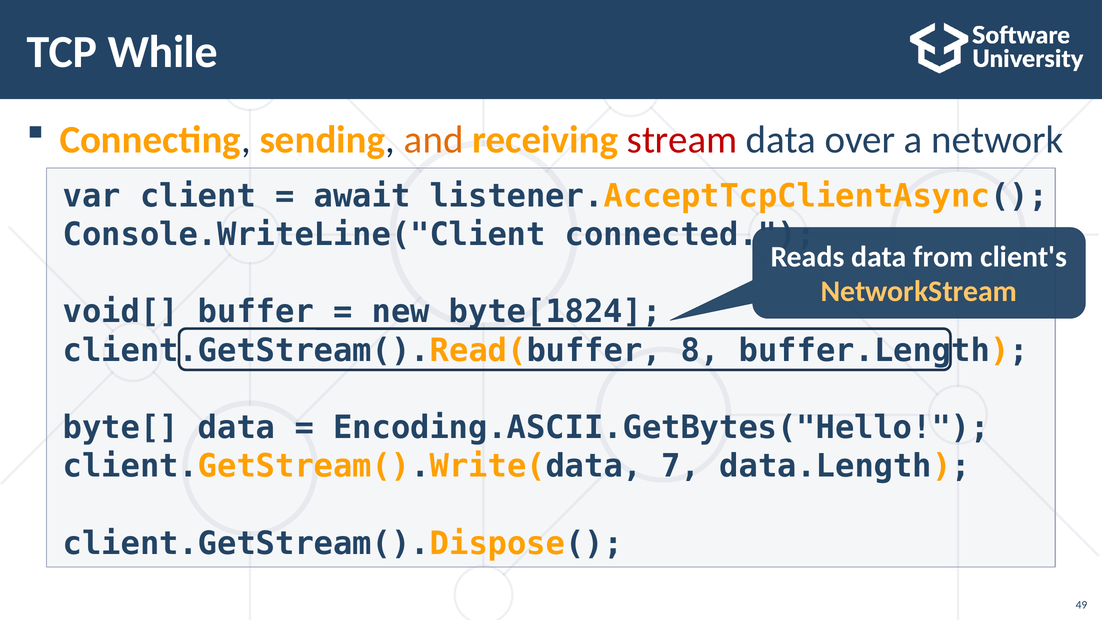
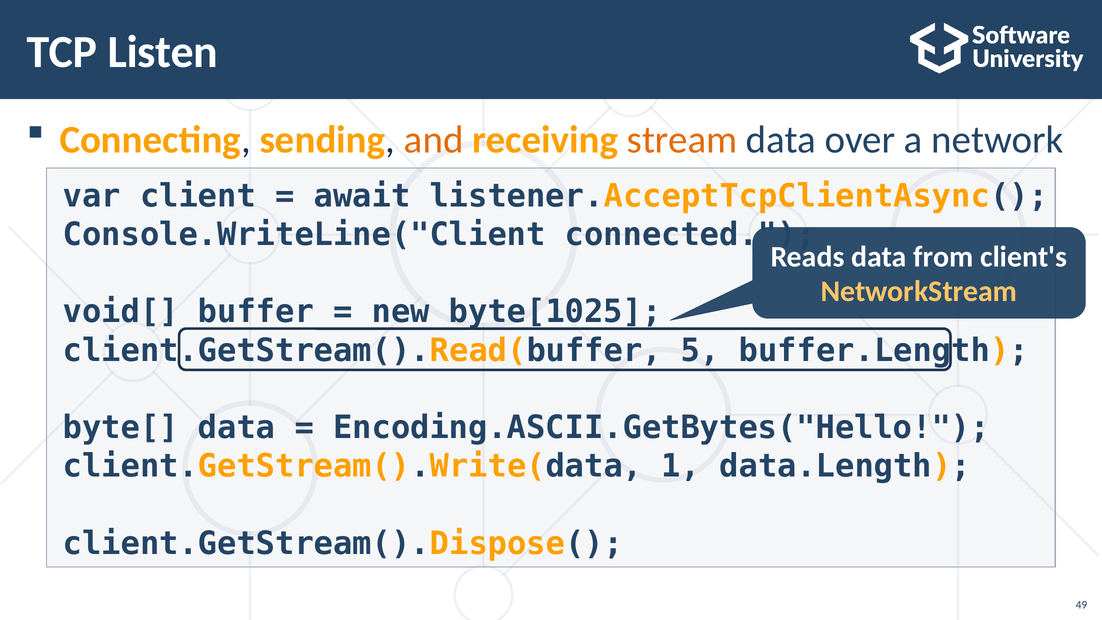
While: While -> Listen (163, 52)
stream colour: red -> orange (682, 140)
byte[1824: byte[1824 -> byte[1025 (555, 312)
8: 8 -> 5 (700, 350)
7: 7 -> 1 (681, 466)
